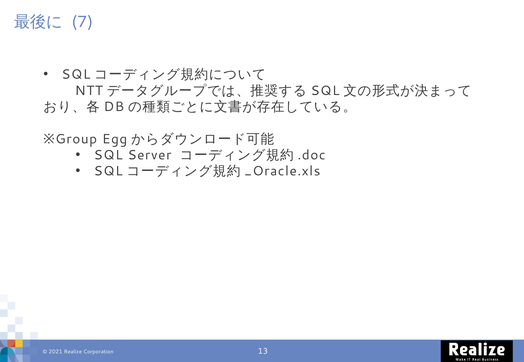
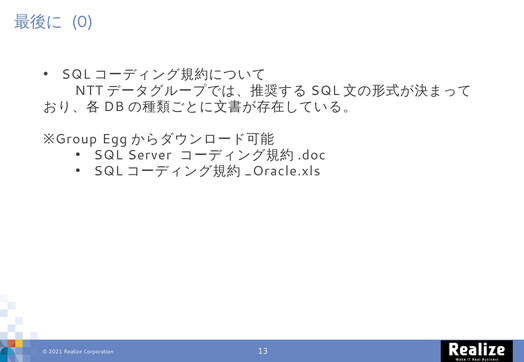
7: 7 -> 0 (82, 22)
